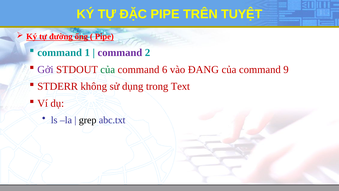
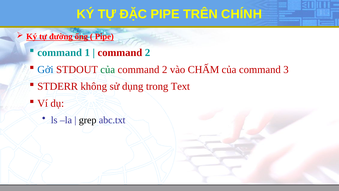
TUYỆT: TUYỆT -> CHÍNH (242, 14)
command colour: purple -> red (120, 52)
Gởi colour: purple -> blue (45, 69)
6: 6 -> 2 (165, 69)
ĐANG: ĐANG -> CHẤM (204, 69)
9: 9 -> 3 (286, 69)
